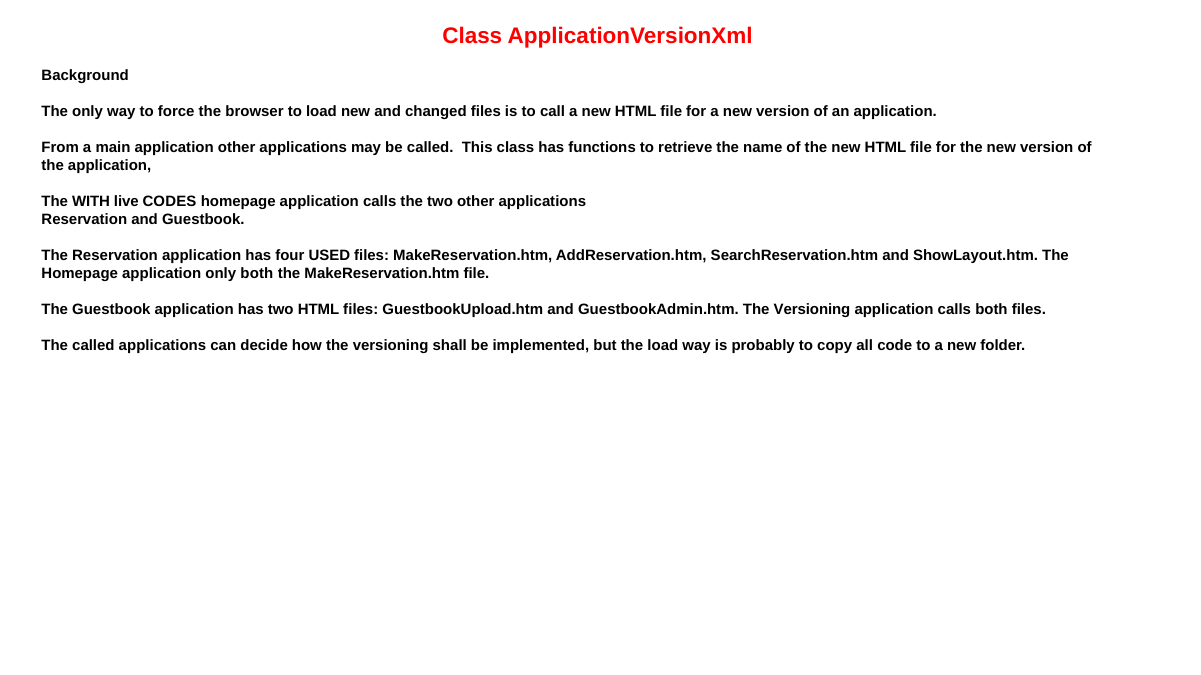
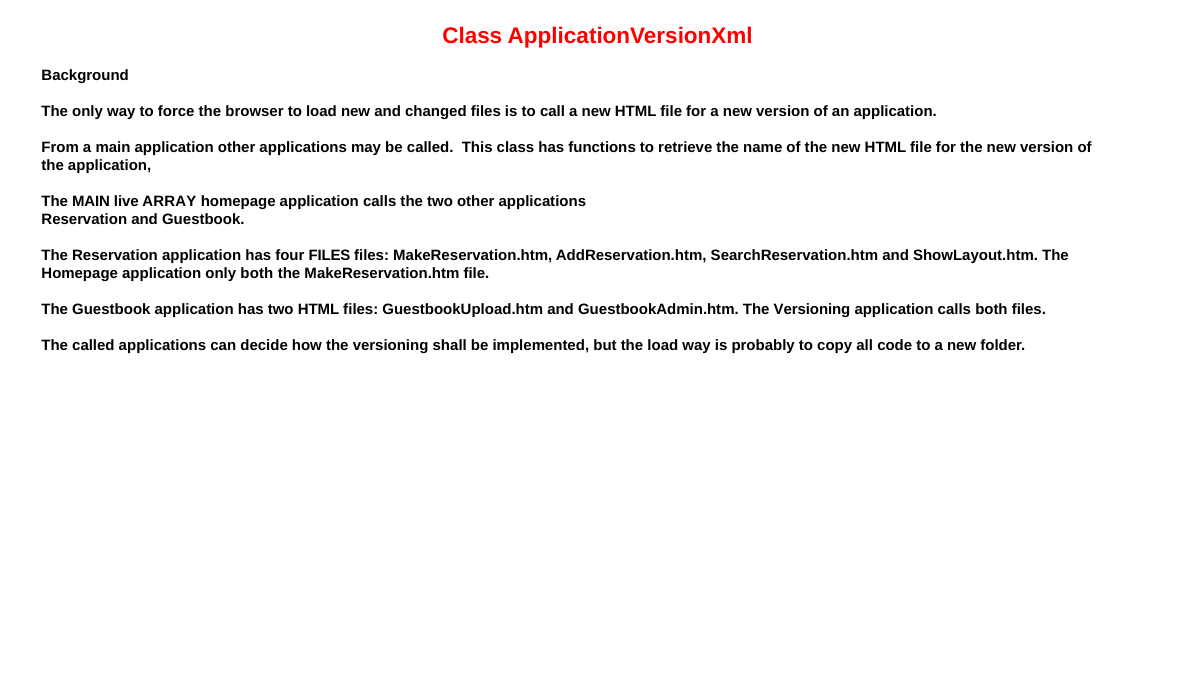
The WITH: WITH -> MAIN (91, 202)
CODES: CODES -> ARRAY (169, 202)
four USED: USED -> FILES (329, 256)
